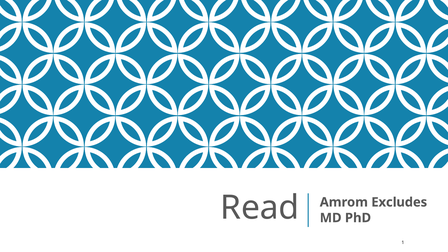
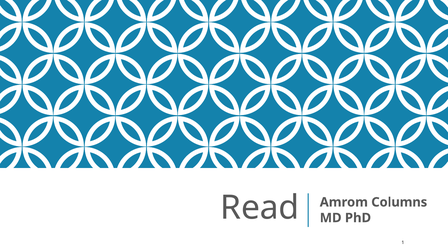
Excludes: Excludes -> Columns (399, 202)
